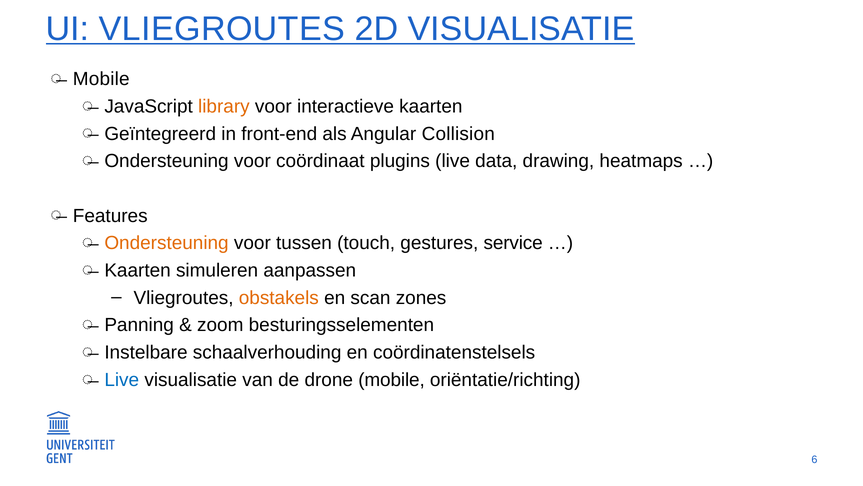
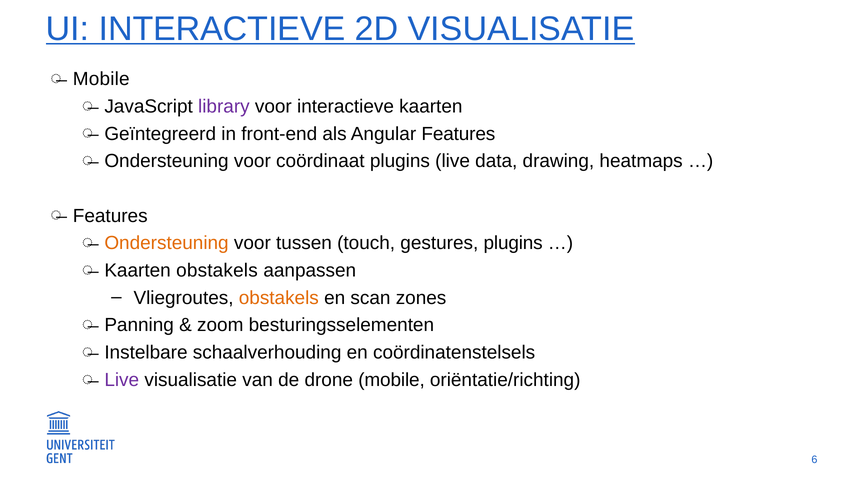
UI VLIEGROUTES: VLIEGROUTES -> INTERACTIEVE (222, 29)
library colour: orange -> purple (224, 106)
Angular Collision: Collision -> Features (458, 134)
gestures service: service -> plugins (513, 243)
Kaarten simuleren: simuleren -> obstakels (217, 270)
Live colour: blue -> purple (122, 379)
